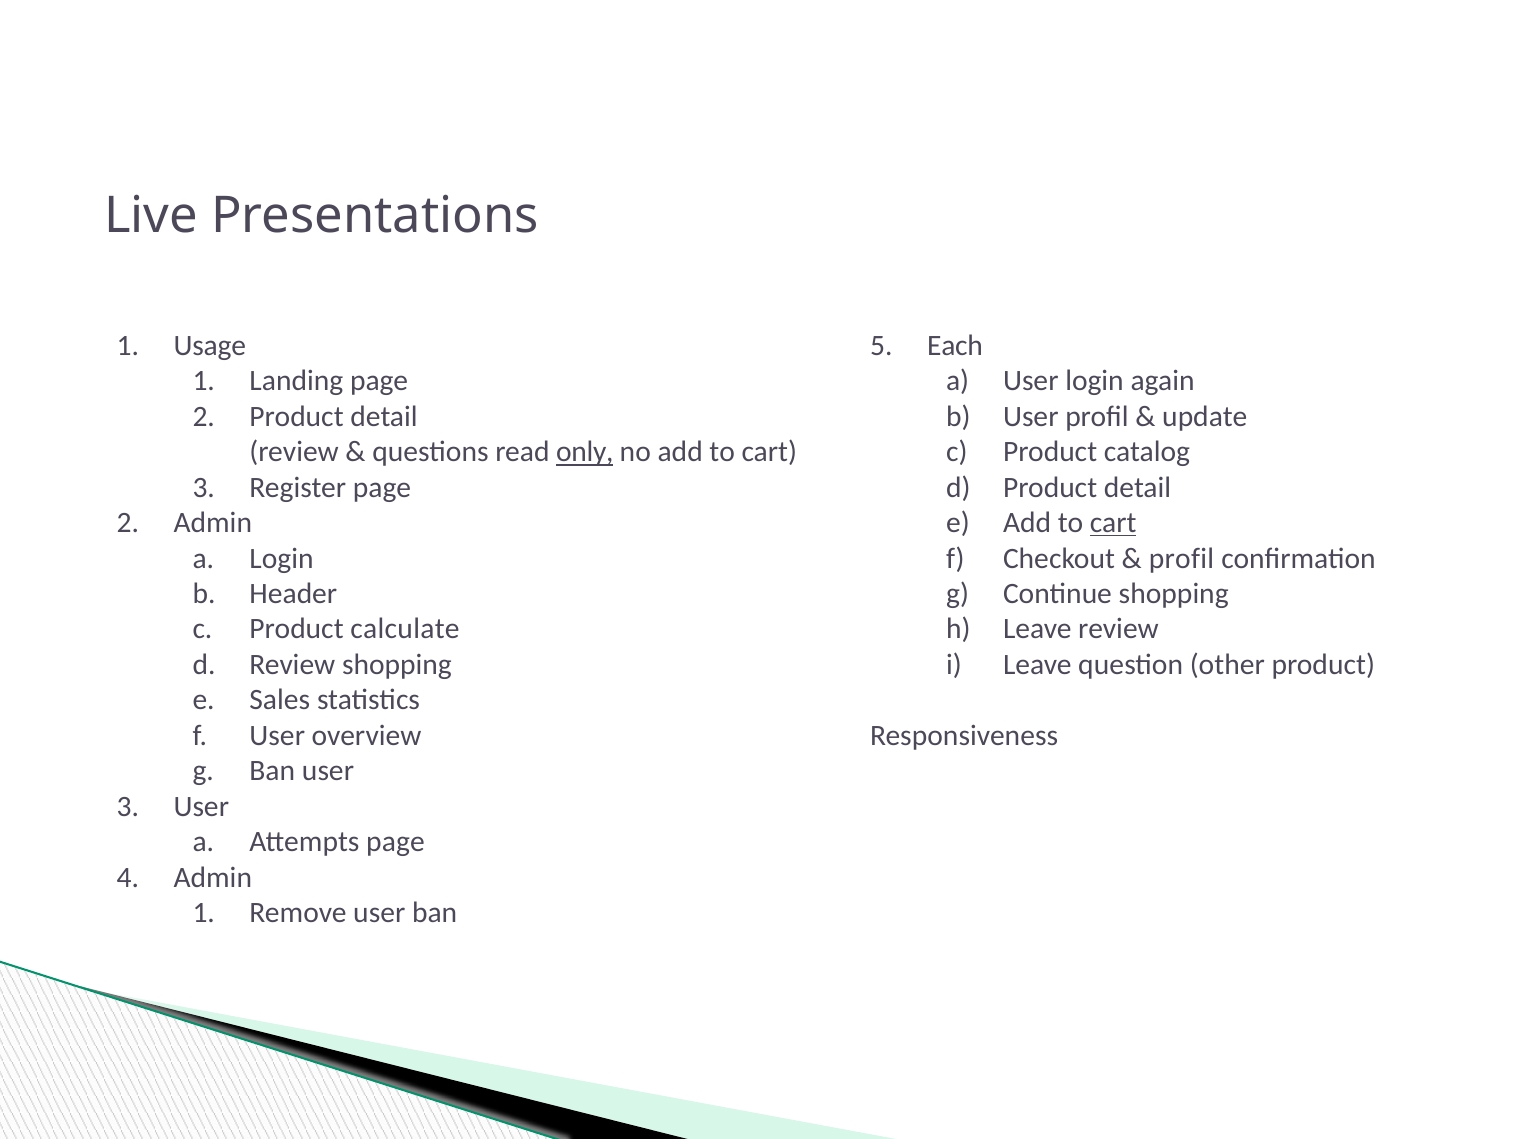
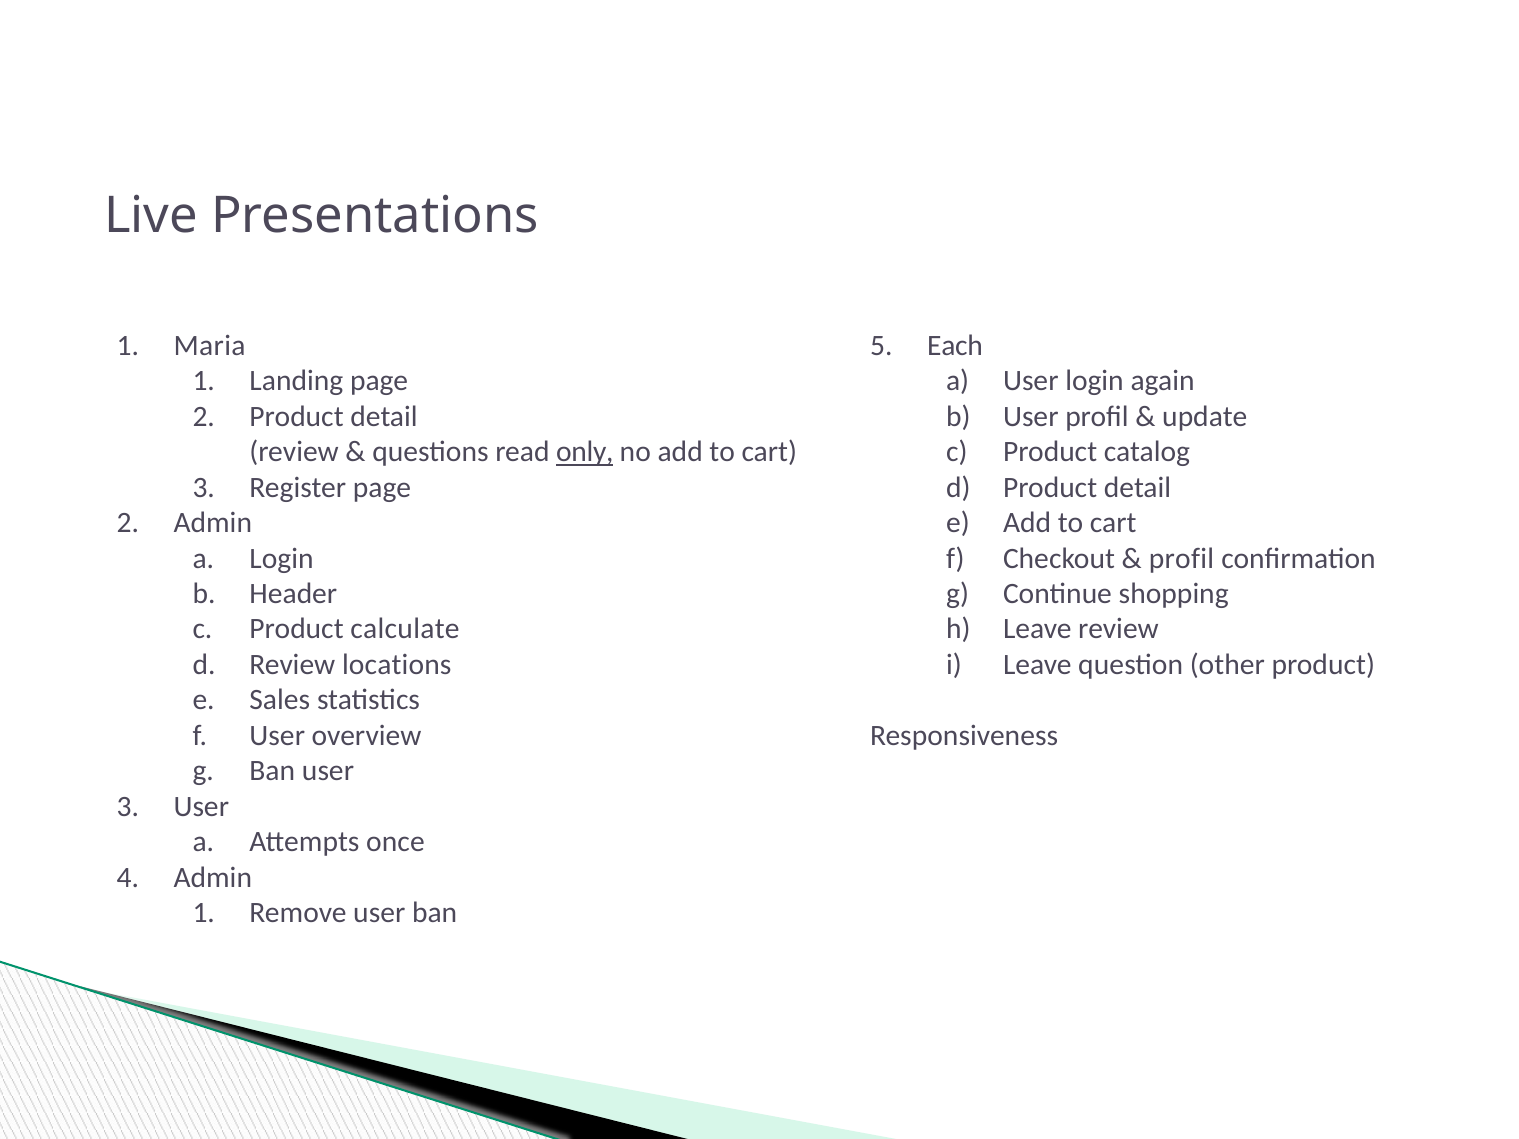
Usage: Usage -> Maria (210, 346)
cart underline: present -> none (1113, 523)
Review shopping: shopping -> locations (397, 665)
Attempts page: page -> once (395, 842)
